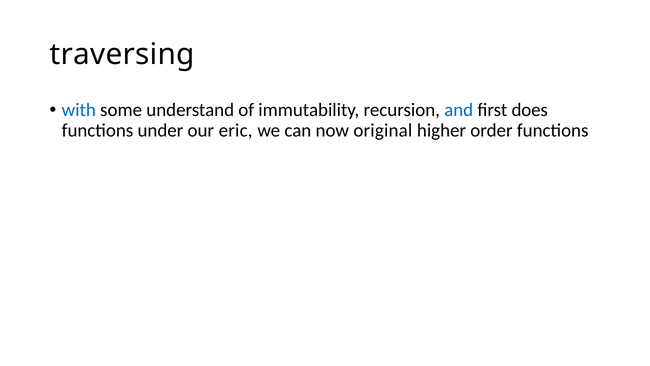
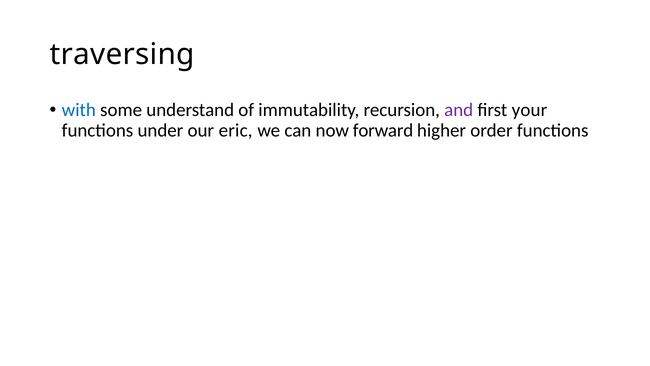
and colour: blue -> purple (459, 110)
does: does -> your (530, 110)
original: original -> forward (383, 130)
